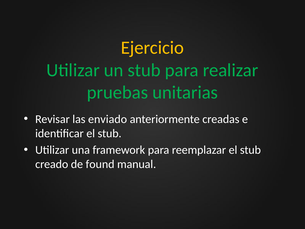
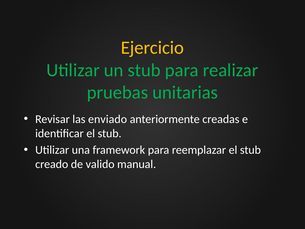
found: found -> valido (100, 164)
